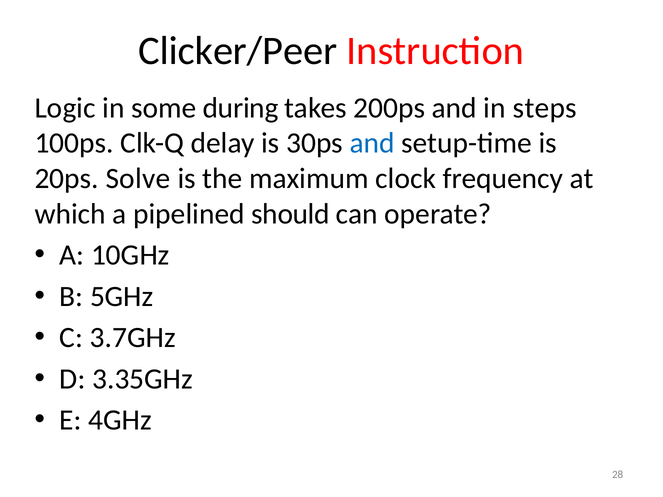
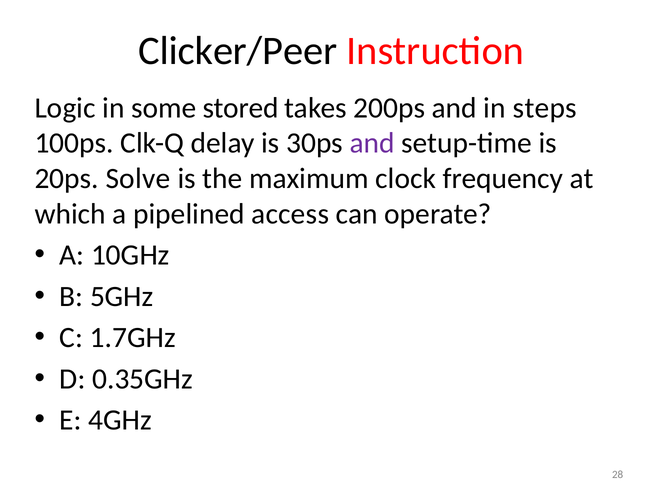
during: during -> stored (241, 108)
and colour: blue -> purple (372, 143)
should: should -> access (290, 214)
3.7GHz: 3.7GHz -> 1.7GHz (133, 338)
3.35GHz: 3.35GHz -> 0.35GHz (143, 379)
